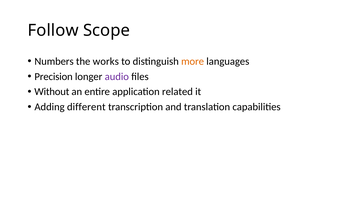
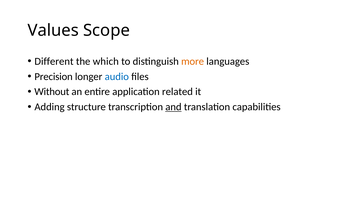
Follow: Follow -> Values (53, 30)
Numbers: Numbers -> Different (54, 61)
works: works -> which (106, 61)
audio colour: purple -> blue (117, 77)
different: different -> structure (86, 107)
and underline: none -> present (173, 107)
